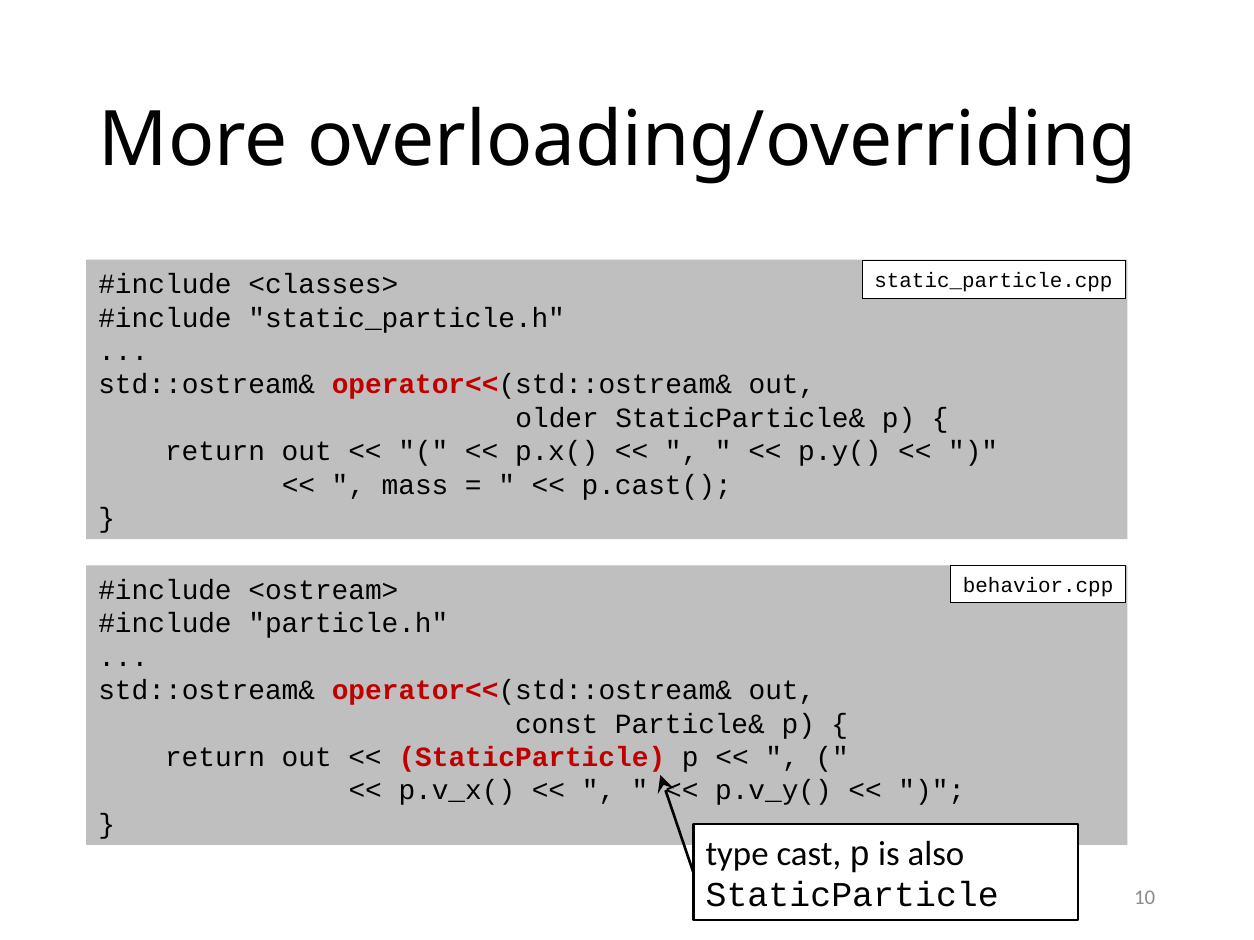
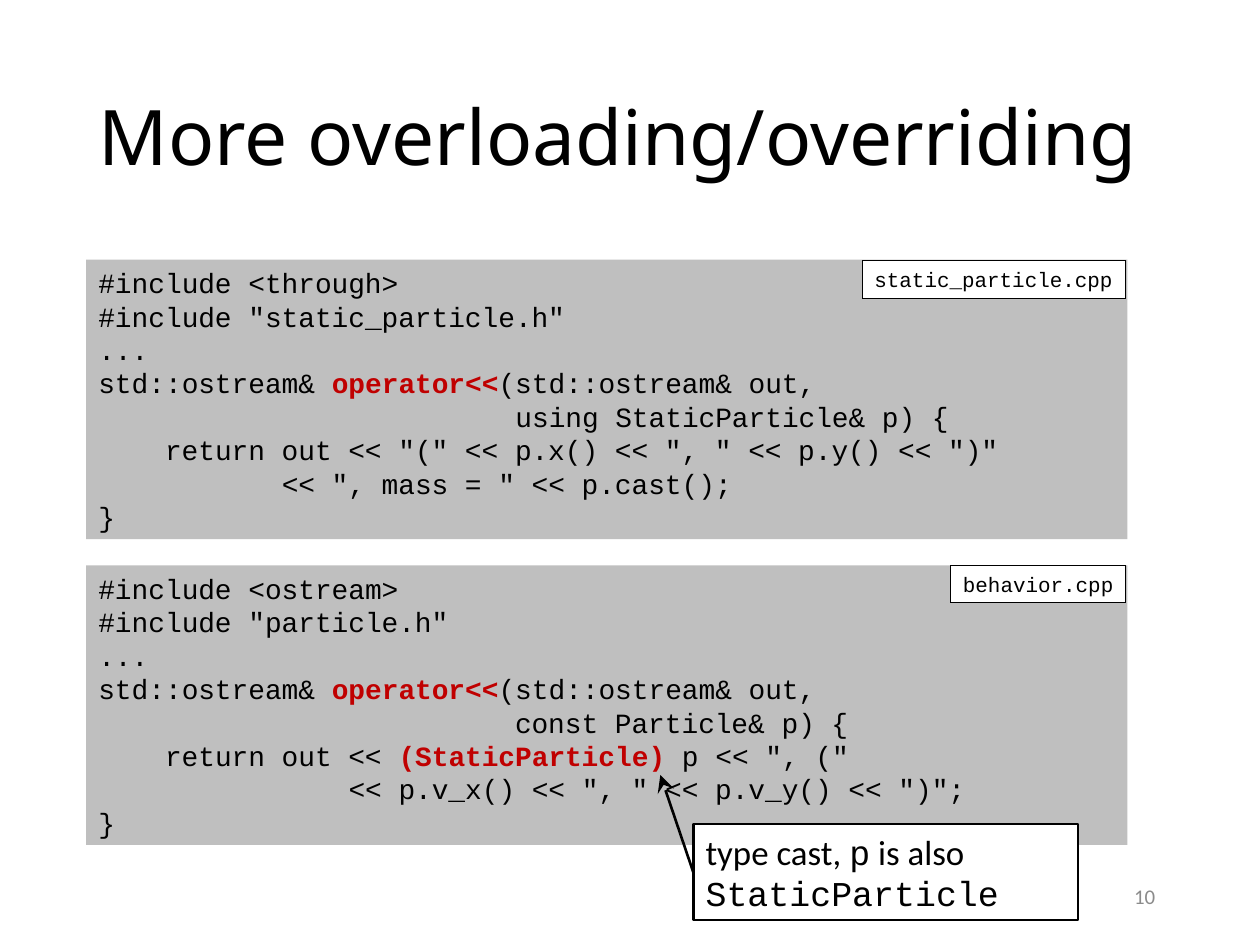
<classes>: <classes> -> <through> (323, 285)
older: older -> using (557, 418)
